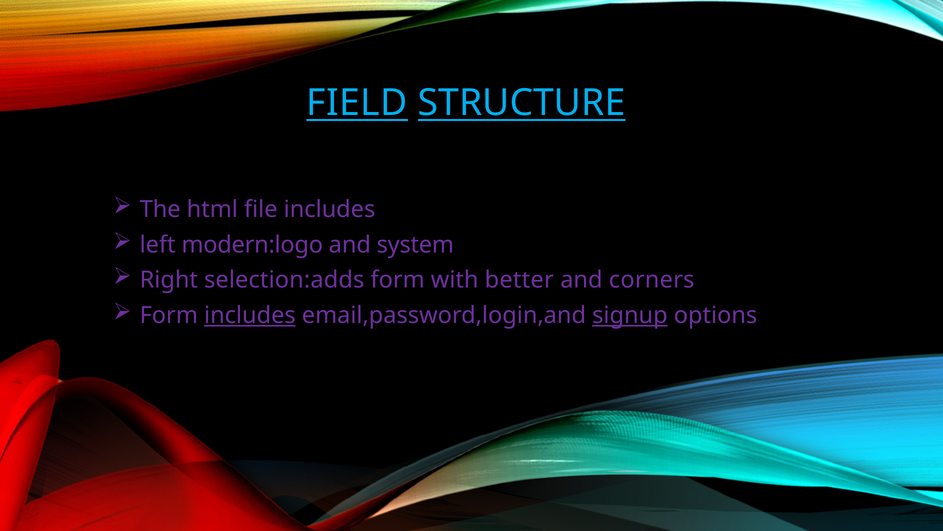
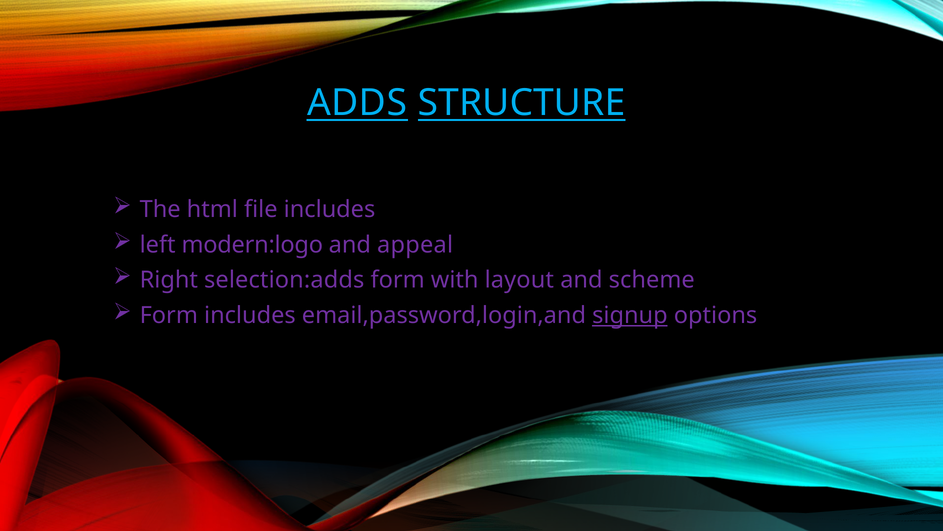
FIELD: FIELD -> ADDS (357, 103)
system: system -> appeal (415, 245)
better: better -> layout (519, 280)
corners: corners -> scheme (652, 280)
includes underline: present -> none (250, 315)
